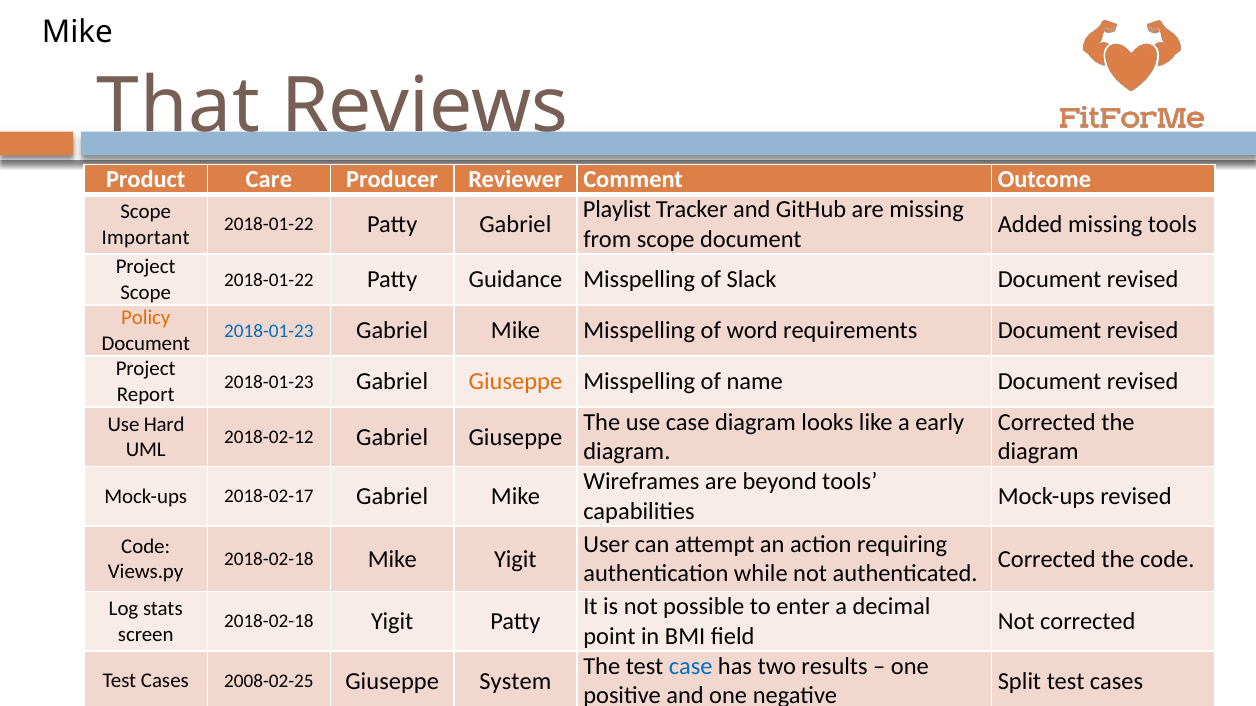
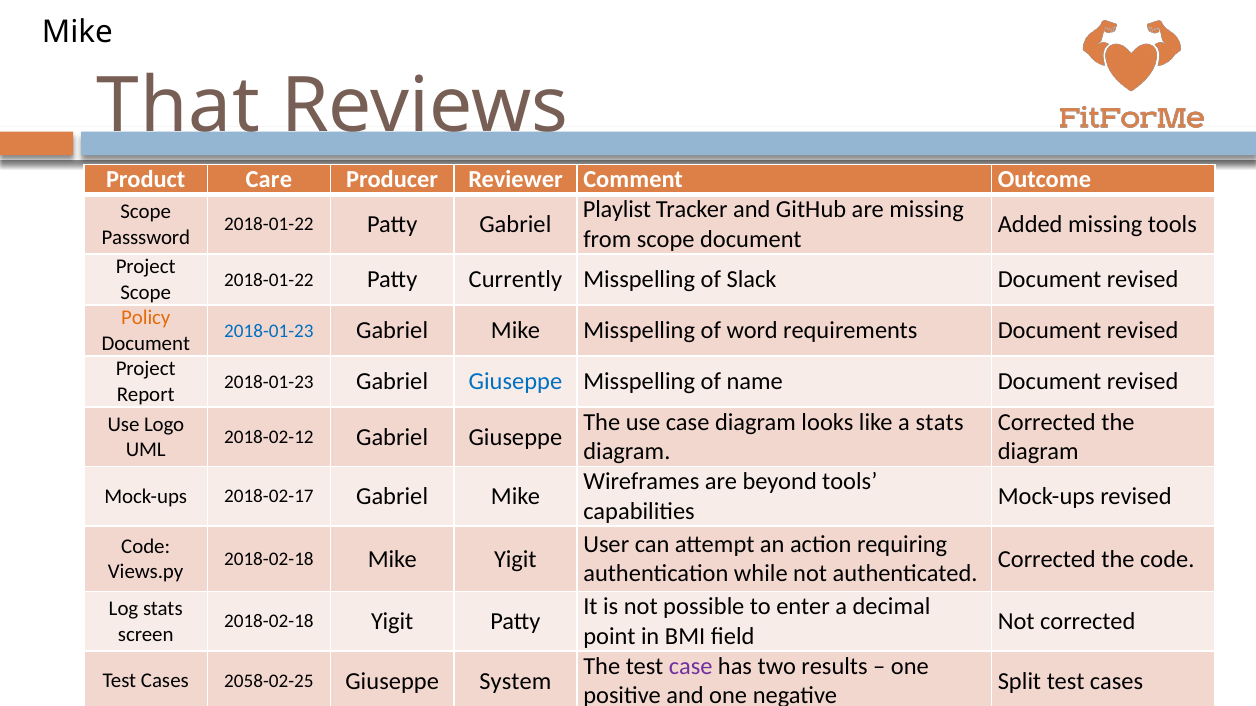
Important: Important -> Passsword (146, 237)
Guidance: Guidance -> Currently (515, 280)
Giuseppe colour: orange -> blue (515, 382)
a early: early -> stats (940, 423)
Hard: Hard -> Logo (164, 425)
case colour: blue -> purple (691, 667)
2008-02-25: 2008-02-25 -> 2058-02-25 (269, 681)
